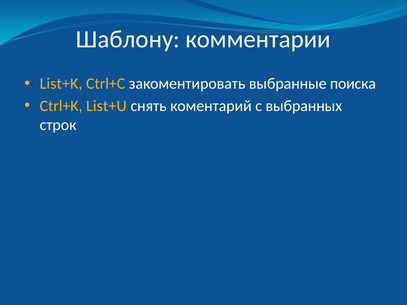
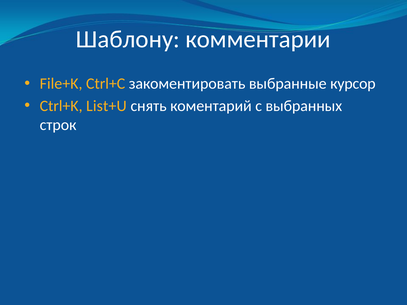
List+K: List+K -> File+K (61, 84)
поиска: поиска -> курсор (353, 84)
